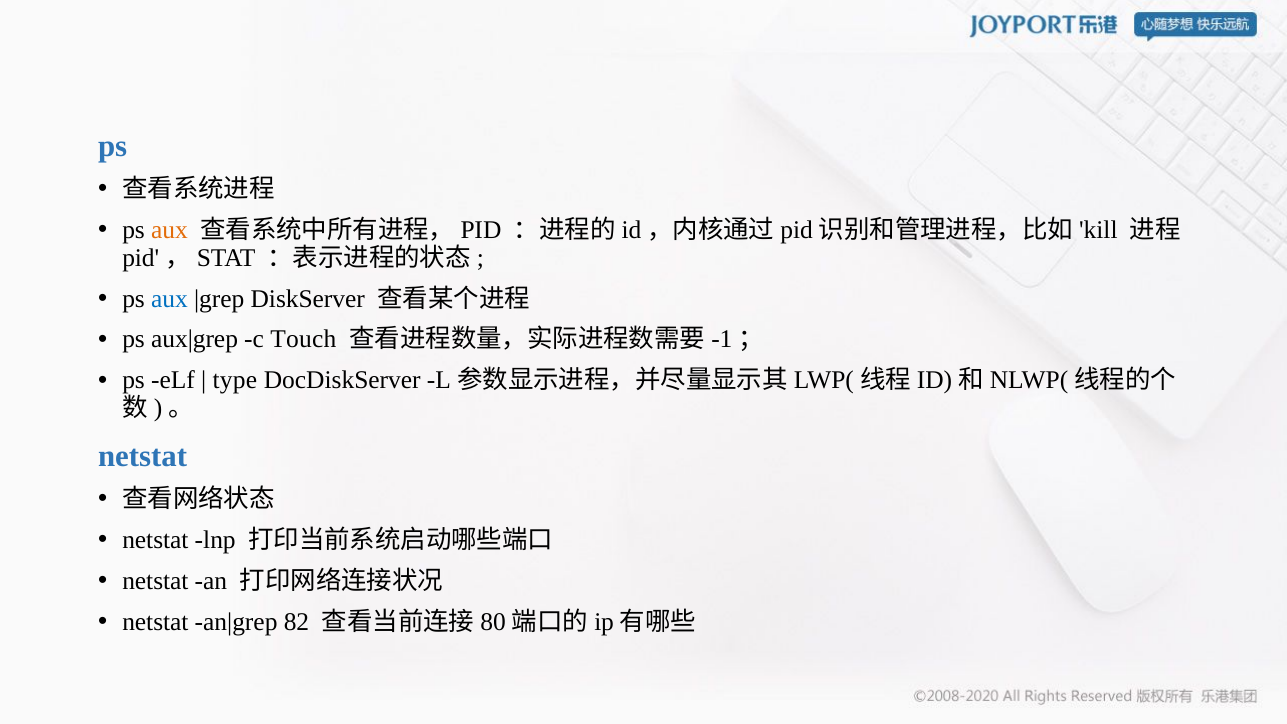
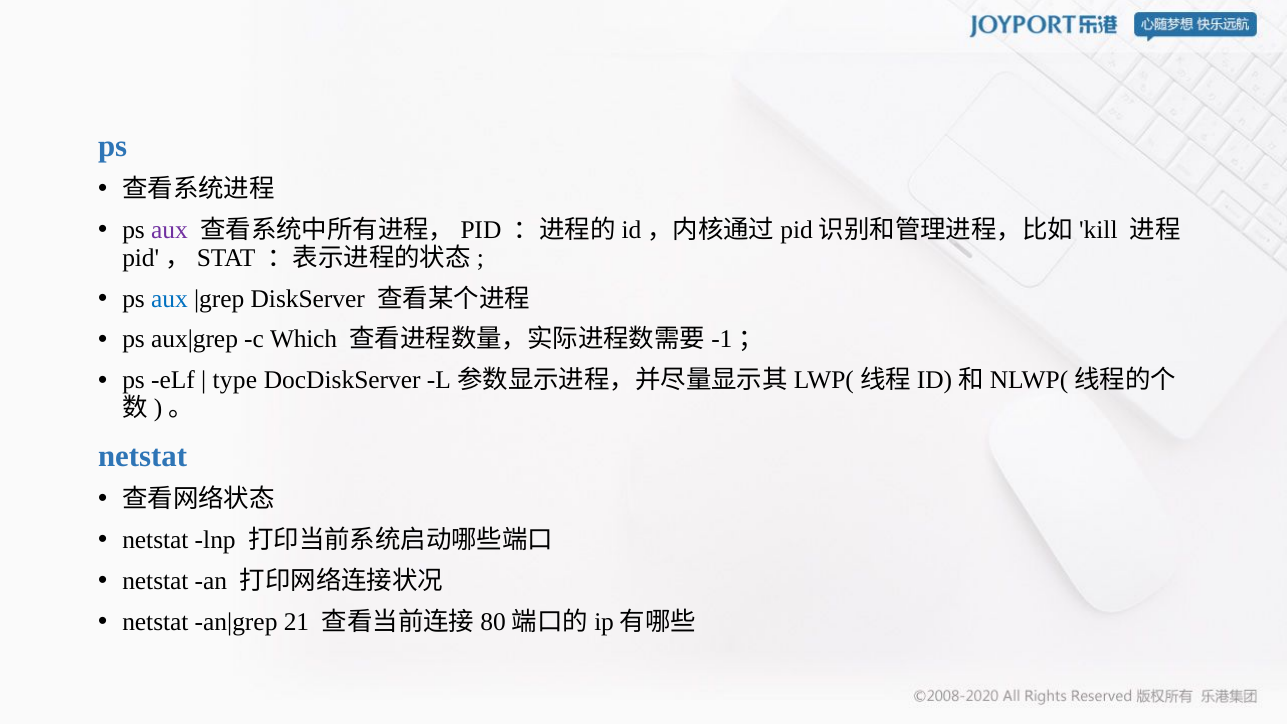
aux colour: orange -> purple (169, 230)
Touch: Touch -> Which (304, 340)
82: 82 -> 21 (296, 622)
